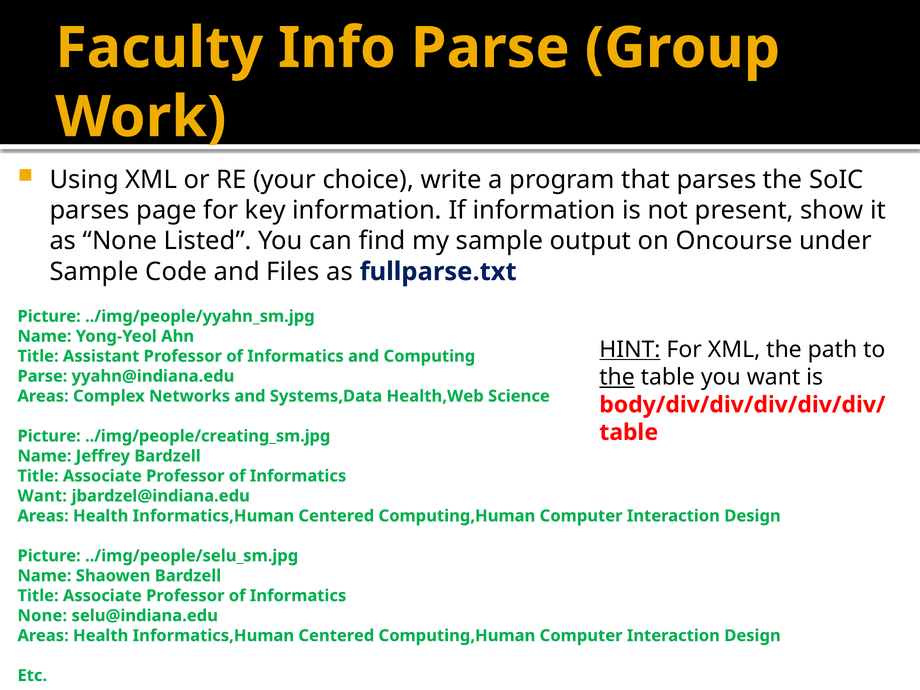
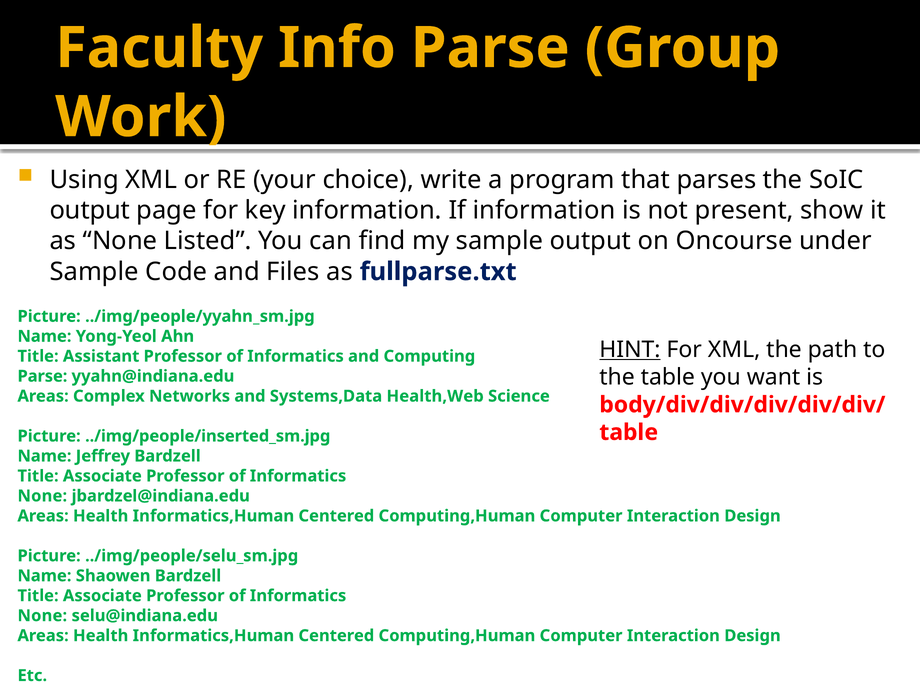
parses: parses -> output (90, 210)
the underline: present -> none (617, 377)
../img/people/creating_sm.jpg: ../img/people/creating_sm.jpg -> ../img/people/inserted_sm.jpg (208, 436)
Want: Want -> None (42, 496)
